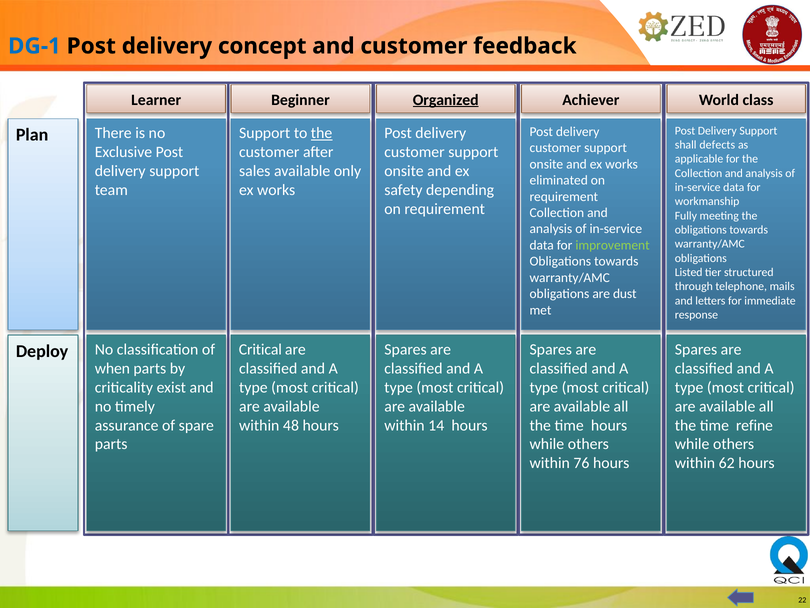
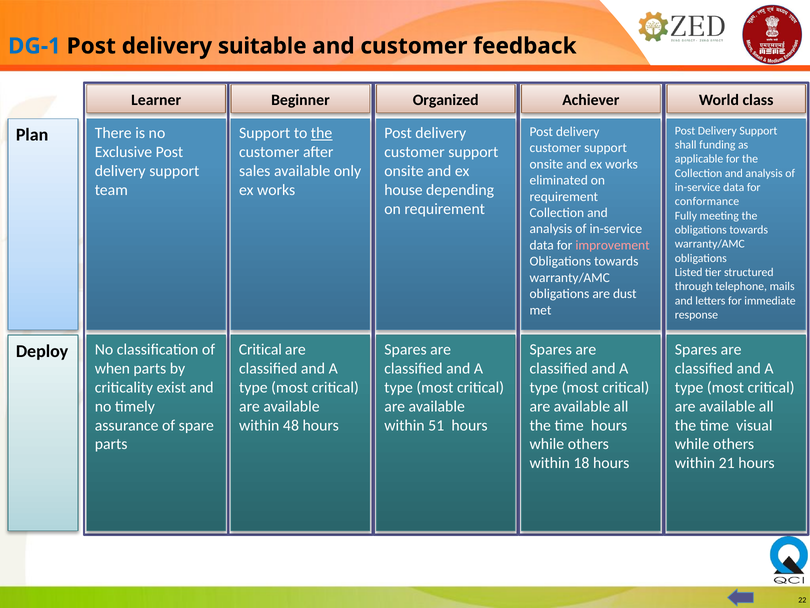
concept: concept -> suitable (262, 46)
Organized underline: present -> none (446, 100)
defects: defects -> funding (717, 145)
safety: safety -> house (403, 190)
workmanship: workmanship -> conformance (707, 201)
improvement colour: light green -> pink (613, 245)
14: 14 -> 51 (436, 425)
refine: refine -> visual (754, 425)
76: 76 -> 18 (581, 463)
62: 62 -> 21 (727, 463)
